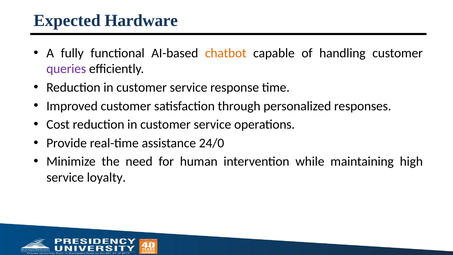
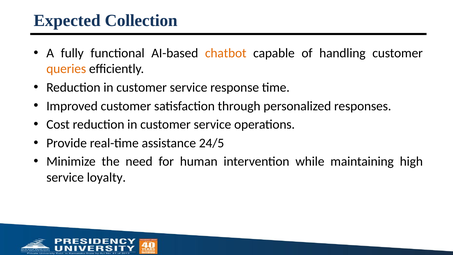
Hardware: Hardware -> Collection (141, 20)
queries colour: purple -> orange (66, 69)
24/0: 24/0 -> 24/5 (212, 143)
